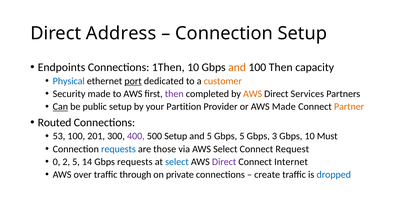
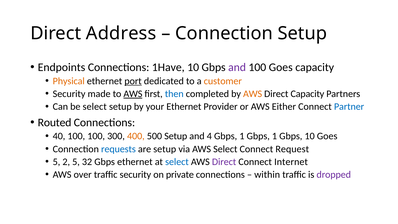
1Then: 1Then -> 1Have (168, 67)
and colour: orange -> purple (237, 67)
100 Then: Then -> Goes (281, 67)
Physical colour: blue -> orange (69, 81)
AWS underline: none -> present (133, 94)
then colour: purple -> blue (174, 94)
Direct Services: Services -> Capacity (307, 94)
Can underline: present -> none (60, 107)
be public: public -> select (95, 107)
your Partition: Partition -> Ethernet (184, 107)
AWS Made: Made -> Either (284, 107)
Partner colour: orange -> blue (349, 107)
53: 53 -> 40 (59, 136)
100 201: 201 -> 100 (96, 136)
400 colour: purple -> orange (136, 136)
and 5: 5 -> 4 (209, 136)
5: 5 -> 1 (242, 136)
3: 3 -> 1 (275, 136)
10 Must: Must -> Goes (327, 136)
are those: those -> setup (165, 149)
0: 0 -> 5 (56, 162)
14: 14 -> 32 (87, 162)
Gbps requests: requests -> ethernet (135, 162)
traffic through: through -> security (135, 175)
create: create -> within (267, 175)
dropped colour: blue -> purple (334, 175)
